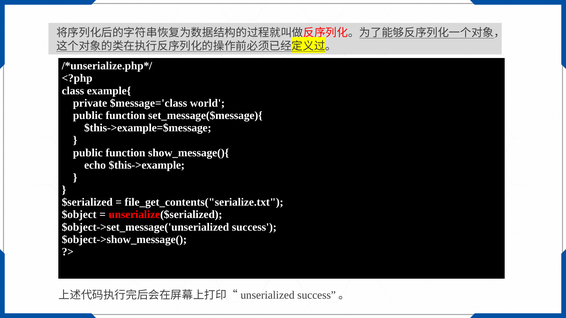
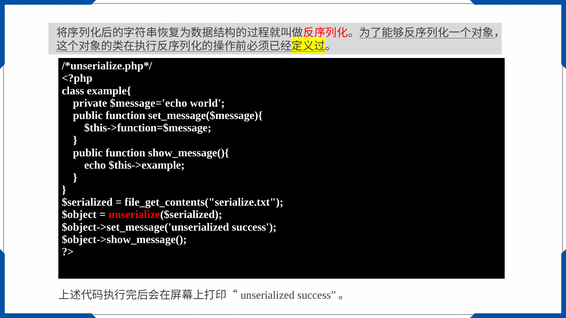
$message='class: $message='class -> $message='echo (149, 103)
$this->example=$message: $this->example=$message -> $this->function=$message (148, 128)
